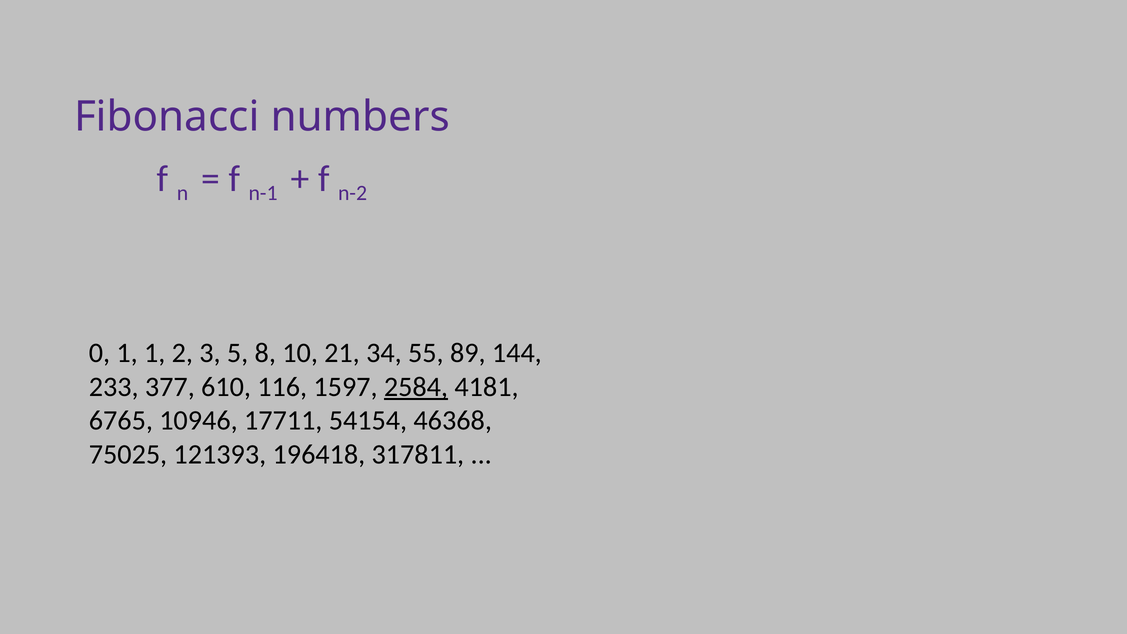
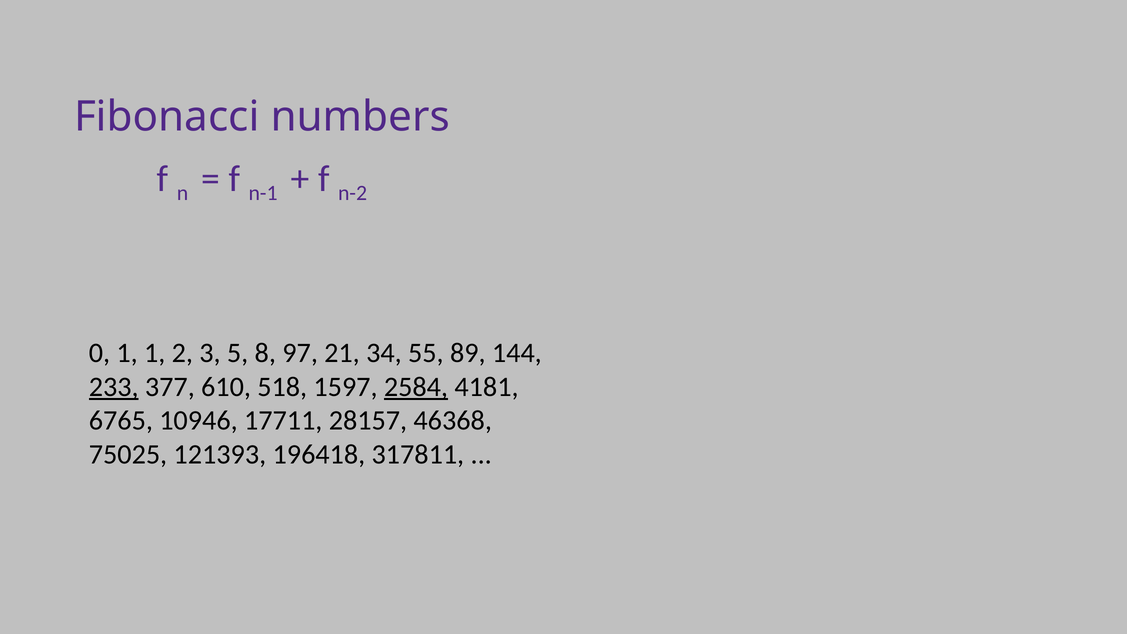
10: 10 -> 97 (300, 353)
233 underline: none -> present (114, 387)
116: 116 -> 518 (282, 387)
54154: 54154 -> 28157 (368, 421)
